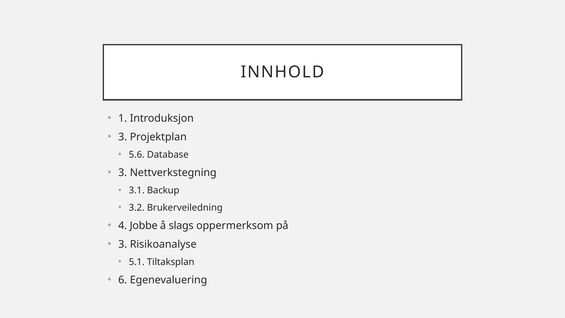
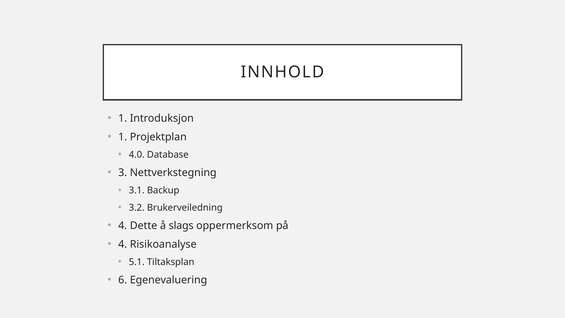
3: 3 -> 1 (123, 137)
5.6: 5.6 -> 4.0 (137, 155)
Jobbe: Jobbe -> Dette (144, 225)
3: 3 -> 4 (123, 244)
